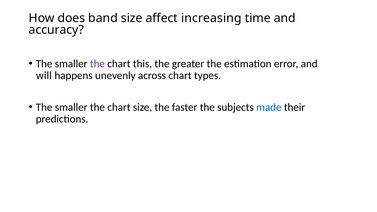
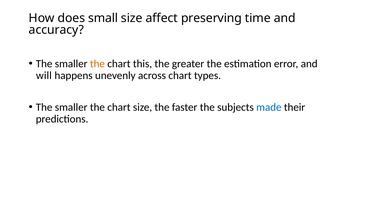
band: band -> small (103, 18)
increasing: increasing -> preserving (211, 18)
the colour: purple -> orange (97, 64)
